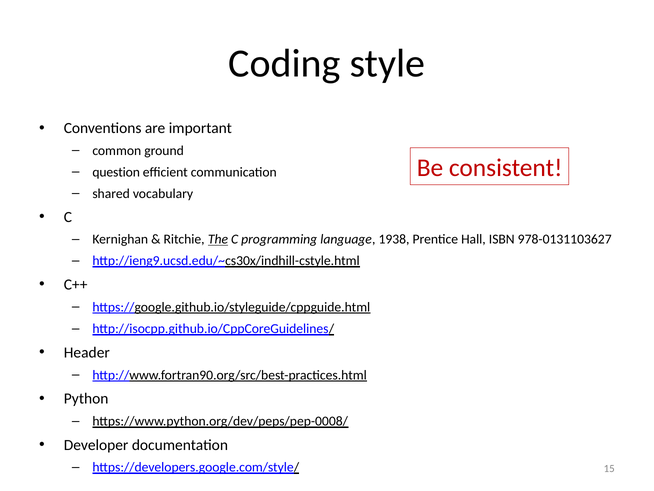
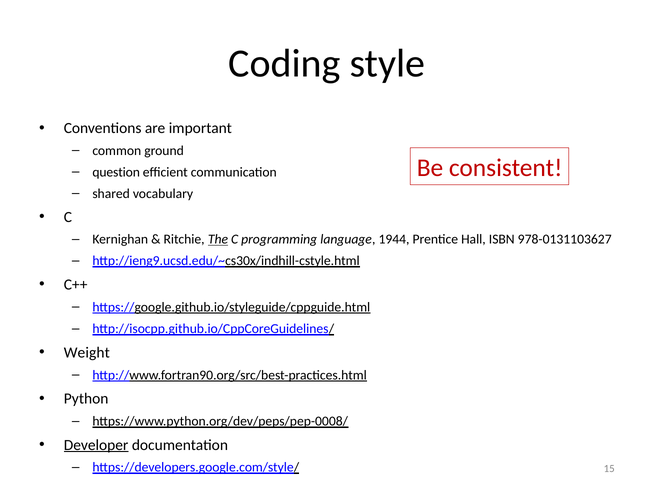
1938: 1938 -> 1944 (394, 239)
Header: Header -> Weight (87, 352)
Developer underline: none -> present (96, 445)
